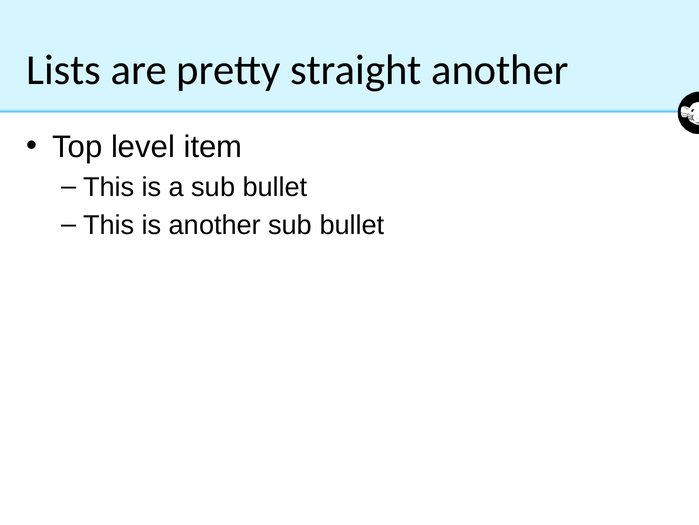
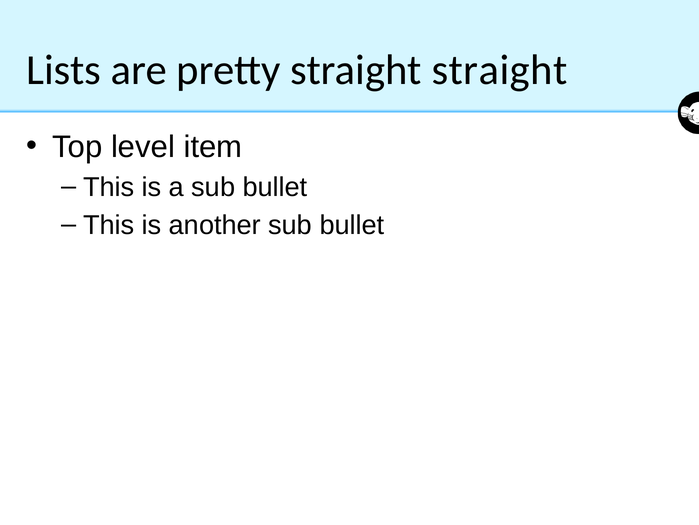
straight another: another -> straight (500, 70)
